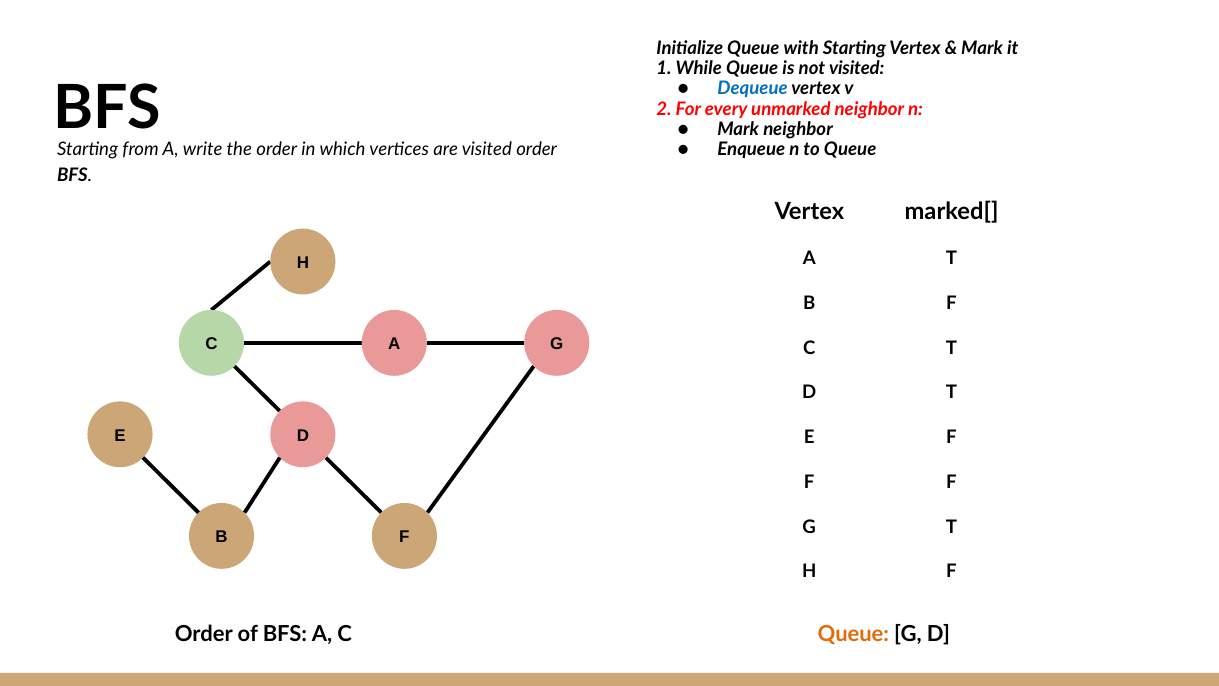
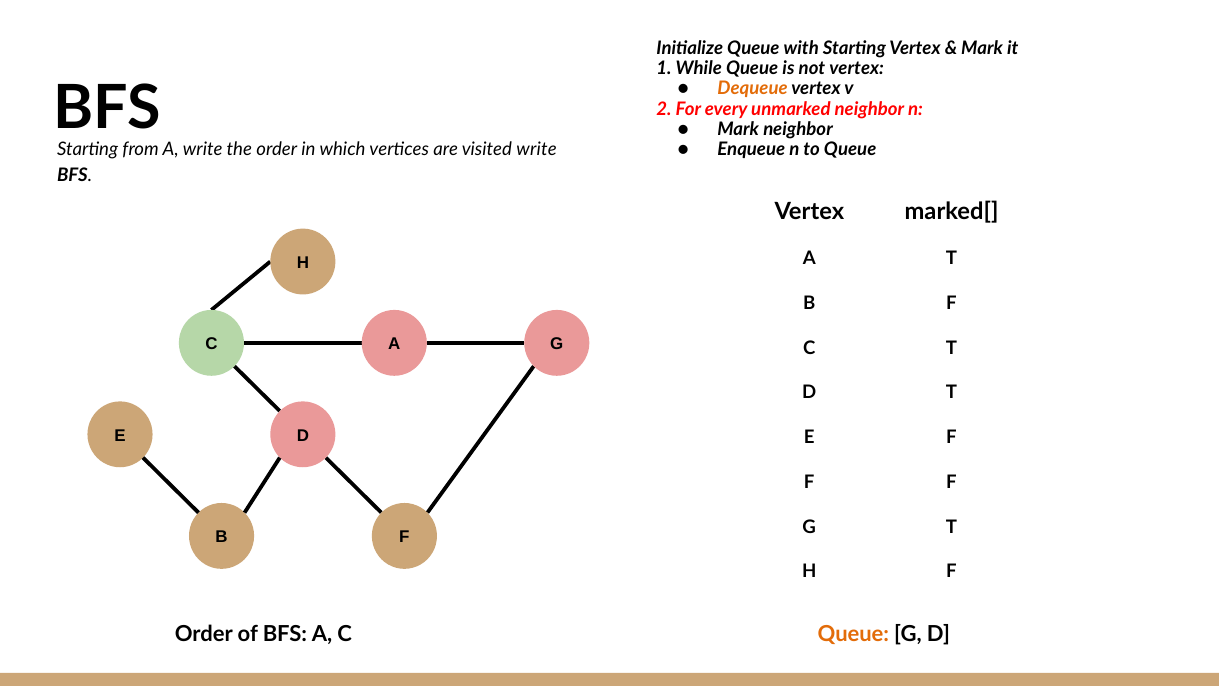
not visited: visited -> vertex (857, 68)
Dequeue colour: blue -> orange (753, 89)
visited order: order -> write (537, 150)
